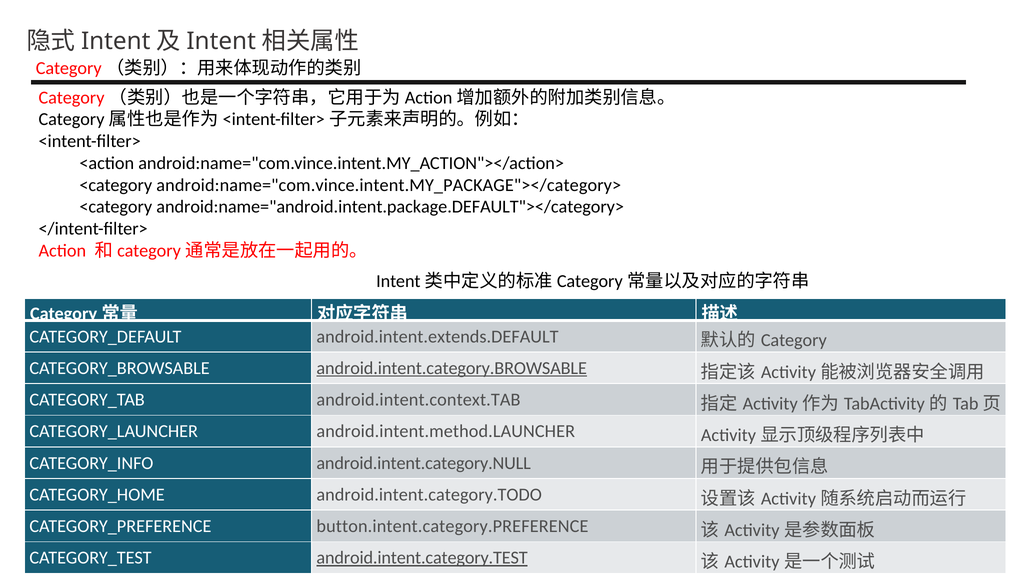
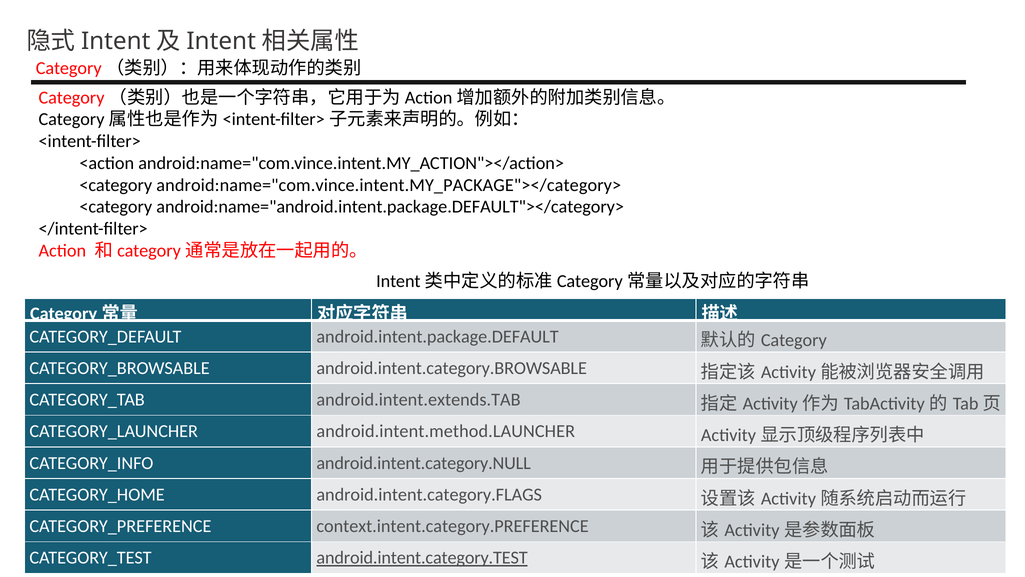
android.intent.extends.DEFAULT: android.intent.extends.DEFAULT -> android.intent.package.DEFAULT (438, 336)
android.intent.category.BROWSABLE underline: present -> none (452, 368)
android.intent.context.TAB: android.intent.context.TAB -> android.intent.extends.TAB (418, 400)
android.intent.category.TODO: android.intent.category.TODO -> android.intent.category.FLAGS (429, 494)
button.intent.category.PREFERENCE: button.intent.category.PREFERENCE -> context.intent.category.PREFERENCE (453, 526)
